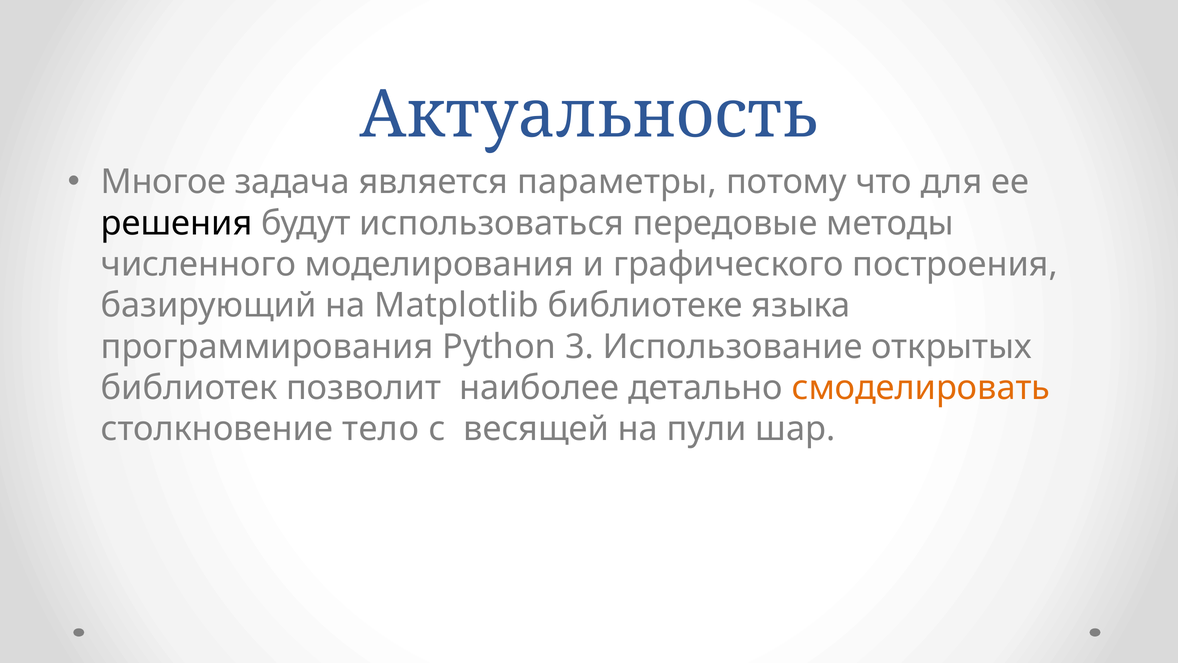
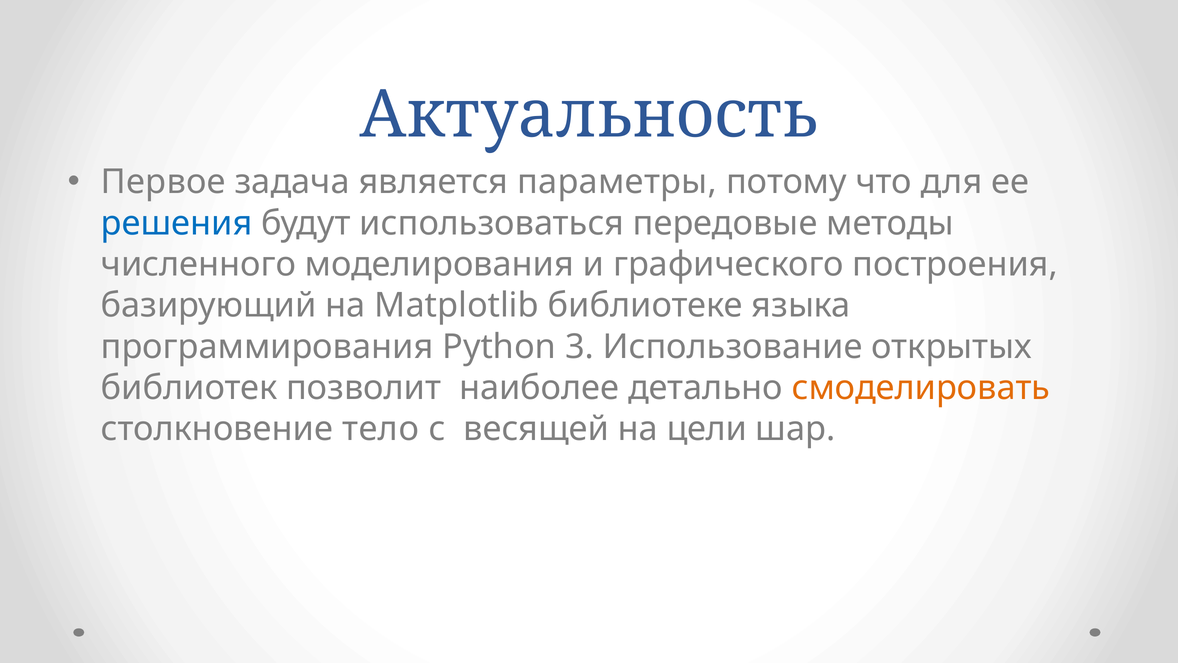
Многое: Многое -> Первое (163, 182)
решения colour: black -> blue (177, 223)
пули: пули -> цели (707, 429)
